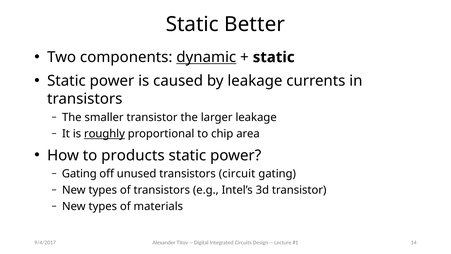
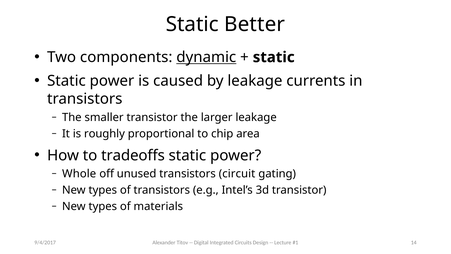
roughly underline: present -> none (104, 134)
products: products -> tradeoffs (133, 155)
Gating: Gating -> Whole (79, 174)
